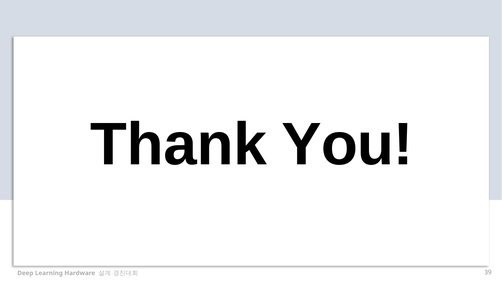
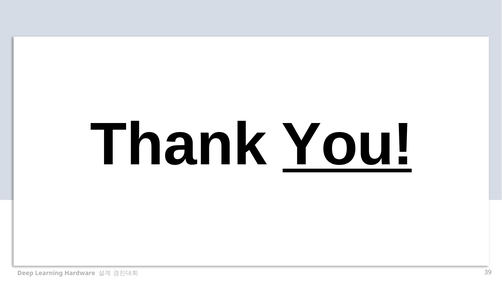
You underline: none -> present (347, 145)
